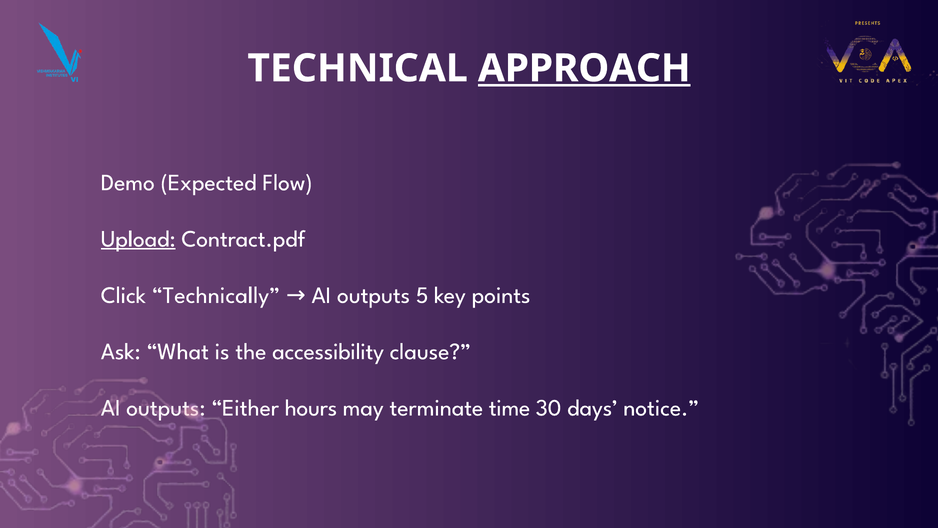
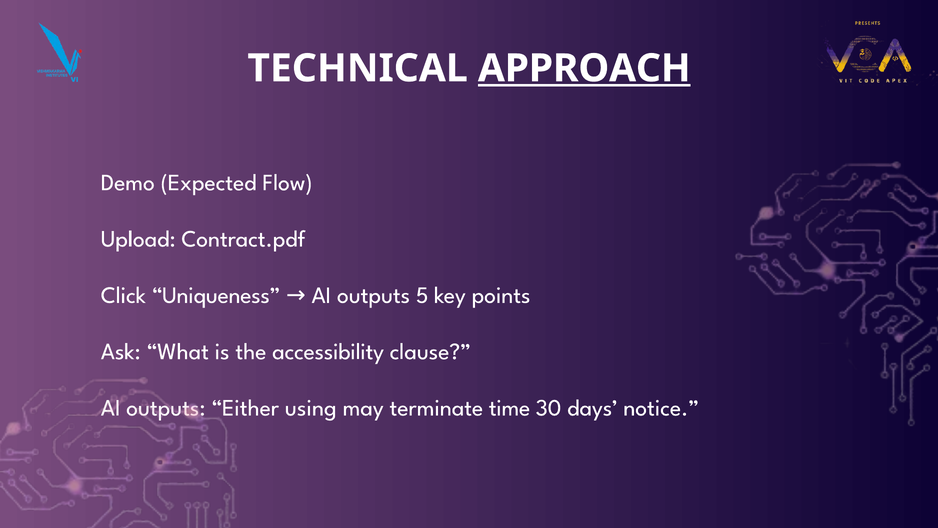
Upload underline: present -> none (138, 239)
Technically: Technically -> Uniqueness (216, 295)
hours: hours -> using (311, 407)
